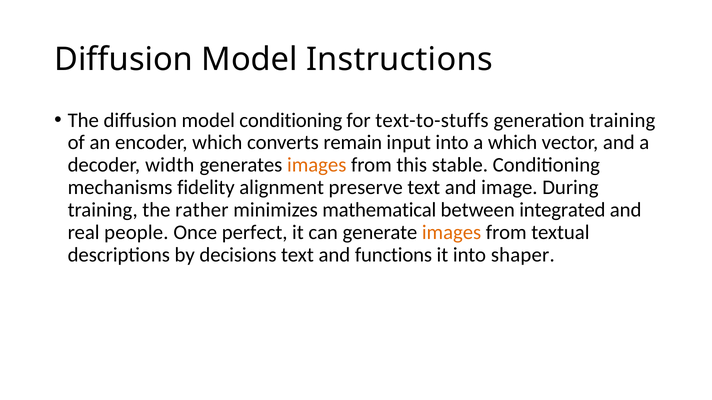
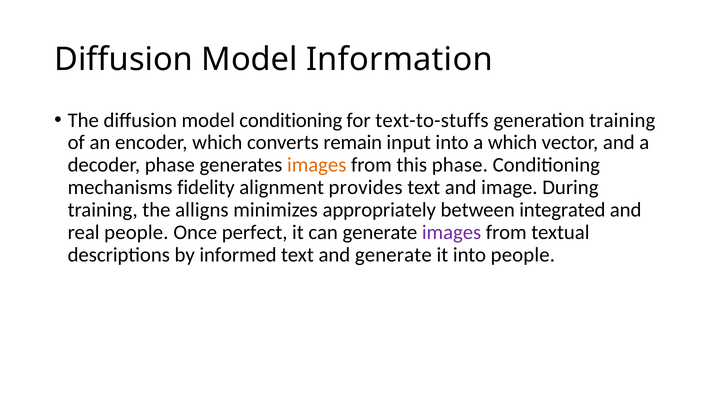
Instructions: Instructions -> Information (399, 60)
decoder width: width -> phase (170, 165)
this stable: stable -> phase (460, 165)
preserve: preserve -> provides (366, 188)
rather: rather -> alligns (202, 210)
mathematical: mathematical -> appropriately (379, 210)
images colour: orange -> purple (452, 233)
decisions: decisions -> informed (238, 255)
and functions: functions -> generate (393, 255)
into shaper: shaper -> people (523, 255)
